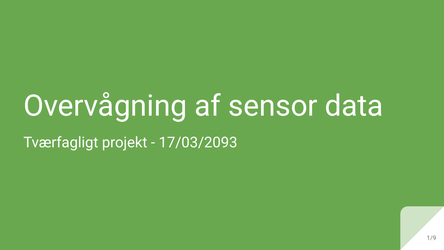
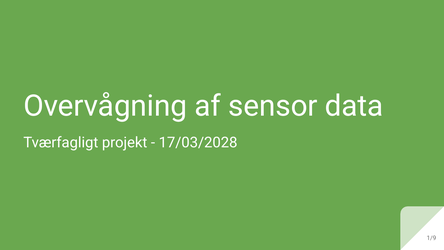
17/03/2093: 17/03/2093 -> 17/03/2028 (198, 142)
